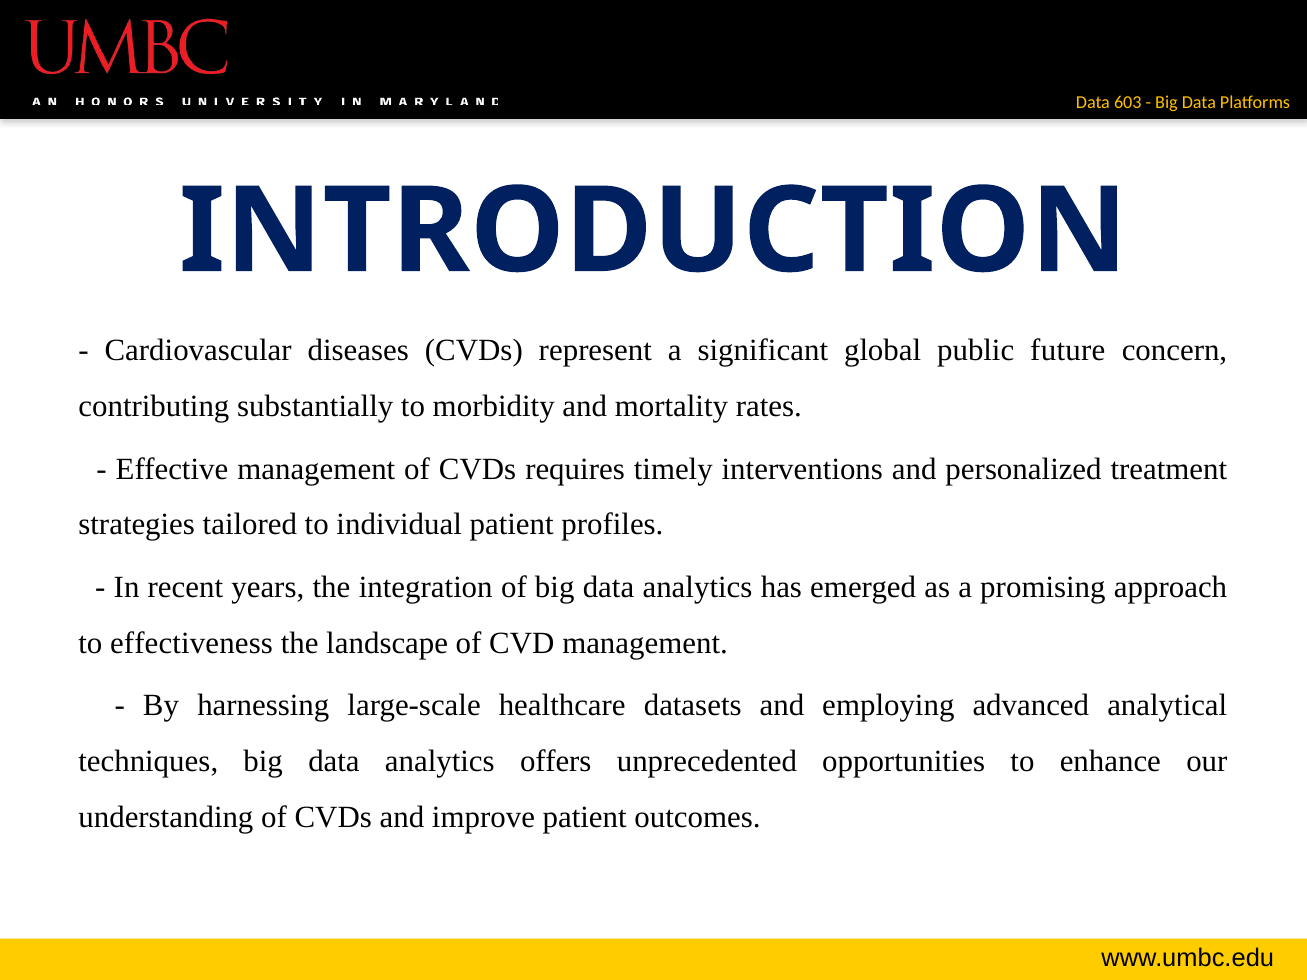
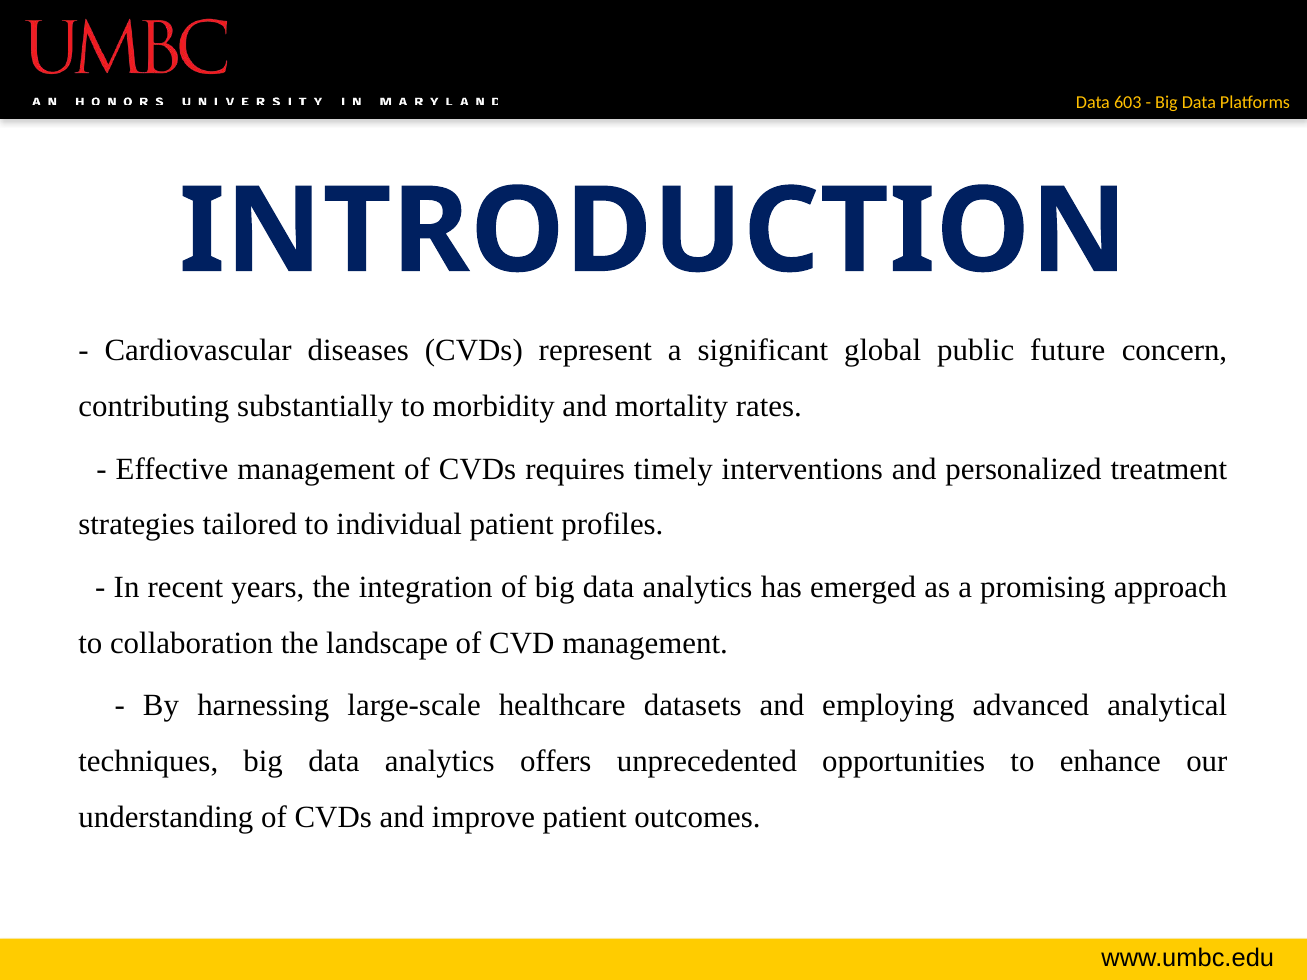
effectiveness: effectiveness -> collaboration (192, 643)
